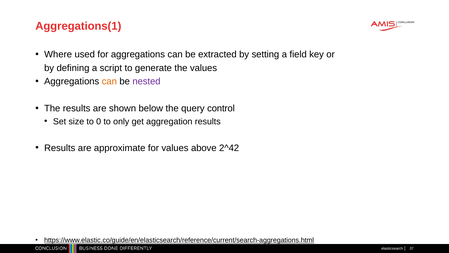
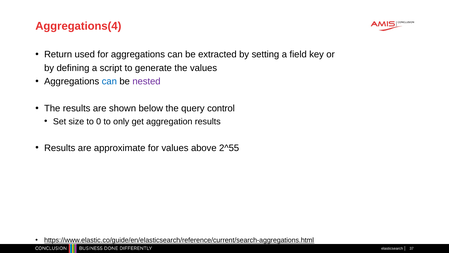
Aggregations(1: Aggregations(1 -> Aggregations(4 (78, 26)
Where: Where -> Return (58, 54)
can colour: orange -> blue (109, 81)
2^42: 2^42 -> 2^55 (229, 148)
